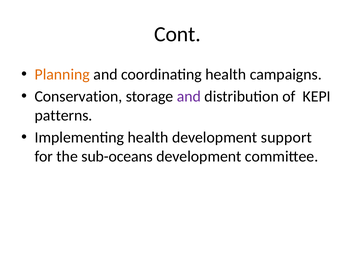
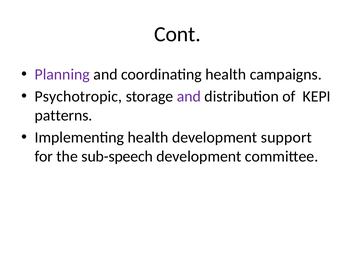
Planning colour: orange -> purple (62, 74)
Conservation: Conservation -> Psychotropic (78, 97)
sub-oceans: sub-oceans -> sub-speech (117, 157)
